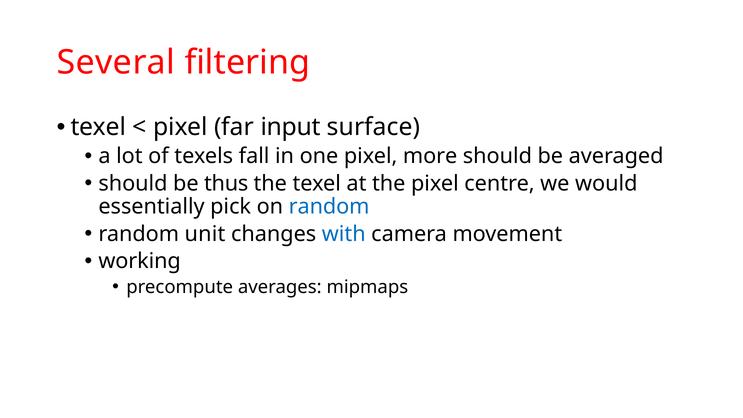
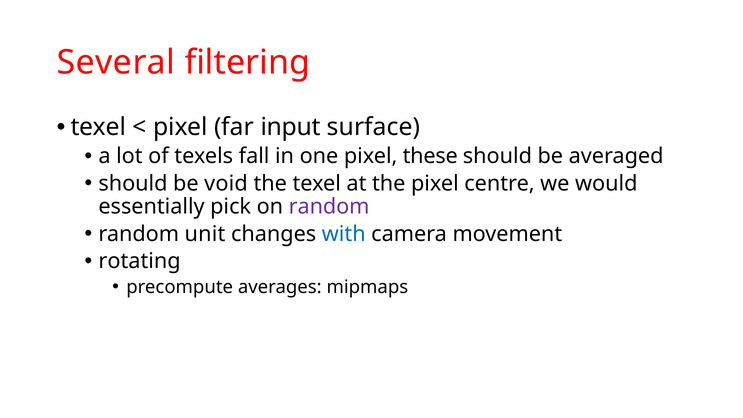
more: more -> these (430, 156)
thus: thus -> void (226, 183)
random colour: blue -> purple (329, 207)
working: working -> rotating (140, 261)
